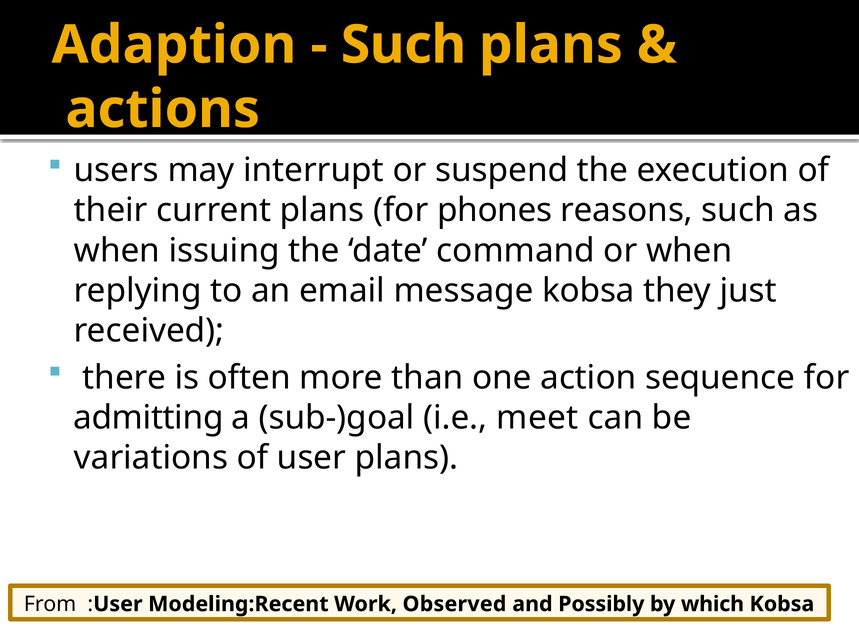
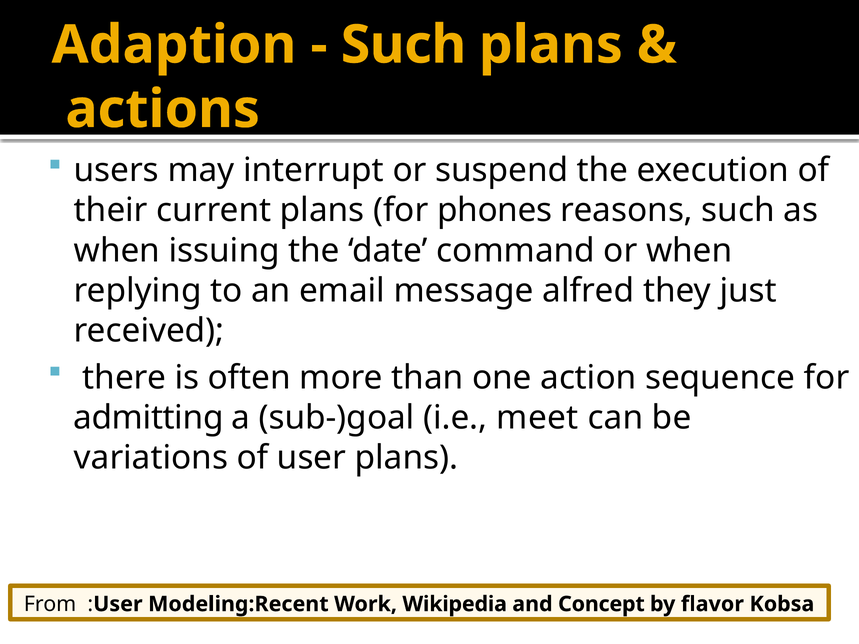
message kobsa: kobsa -> alfred (588, 291)
Observed: Observed -> Wikipedia (455, 604)
Possibly: Possibly -> Concept (601, 604)
which: which -> flavor (712, 604)
